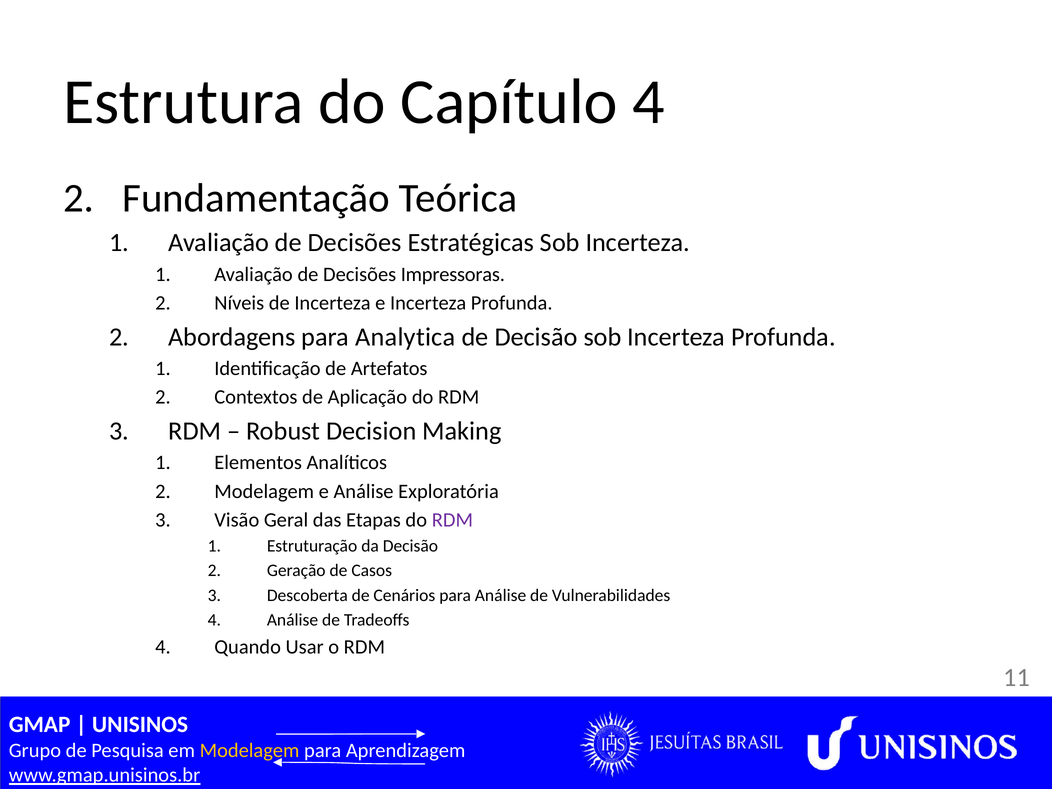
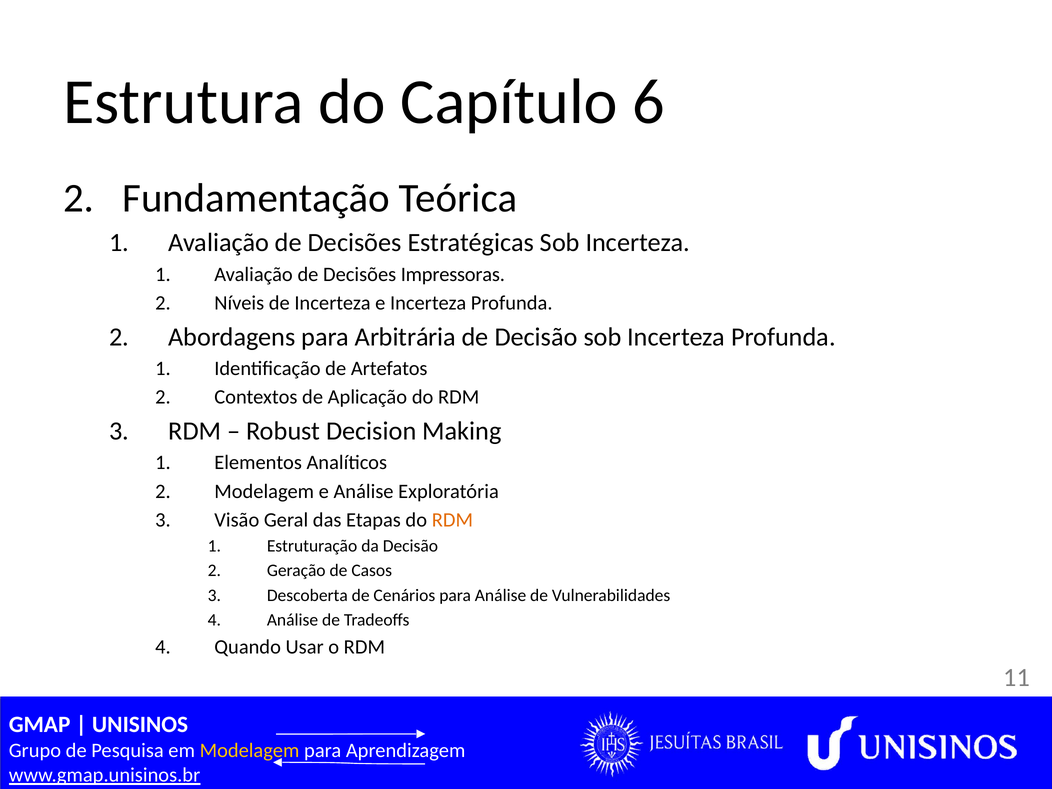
Capítulo 4: 4 -> 6 (648, 102)
Analytica: Analytica -> Arbitrária (405, 337)
RDM colour: purple -> orange (452, 520)
